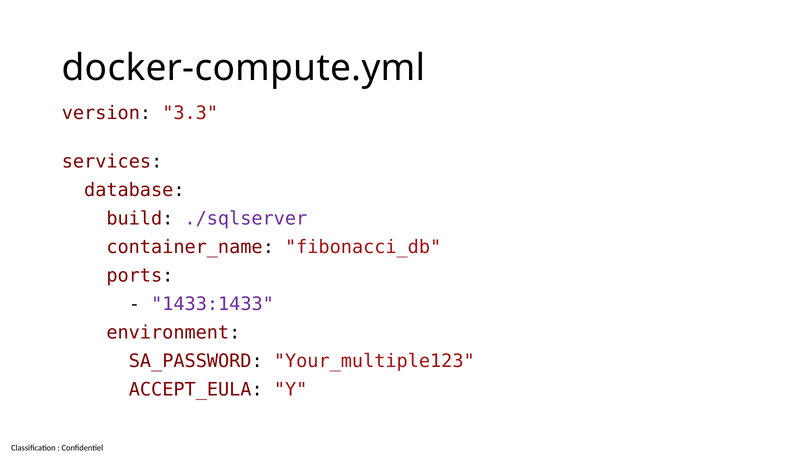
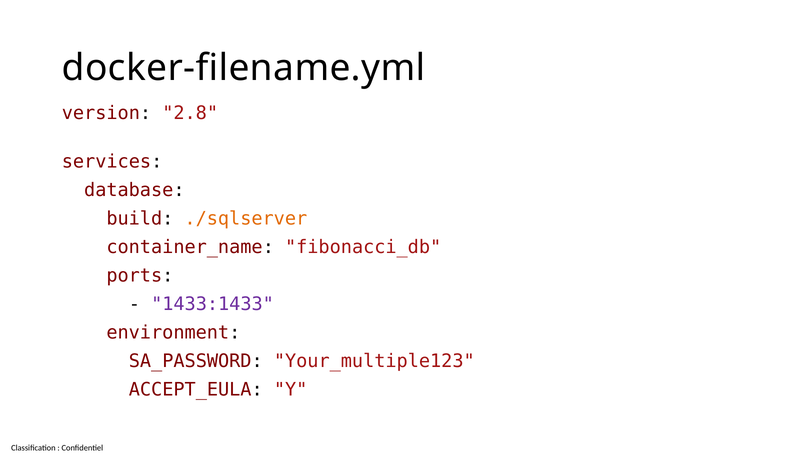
docker-compute.yml: docker-compute.yml -> docker-filename.yml (244, 68)
3.3: 3.3 -> 2.8 (190, 113)
./sqlserver colour: purple -> orange (246, 219)
